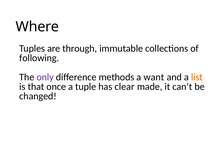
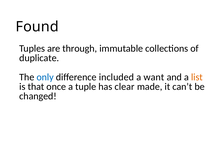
Where: Where -> Found (37, 27)
following: following -> duplicate (39, 58)
only colour: purple -> blue (45, 77)
methods: methods -> included (116, 77)
